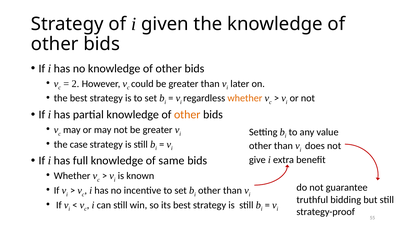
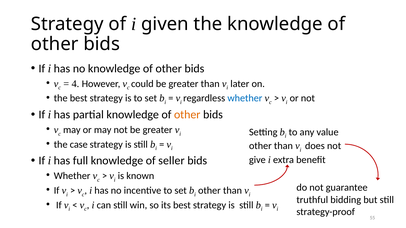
2: 2 -> 4 (75, 84)
whether colour: orange -> blue (245, 98)
same: same -> seller (171, 161)
